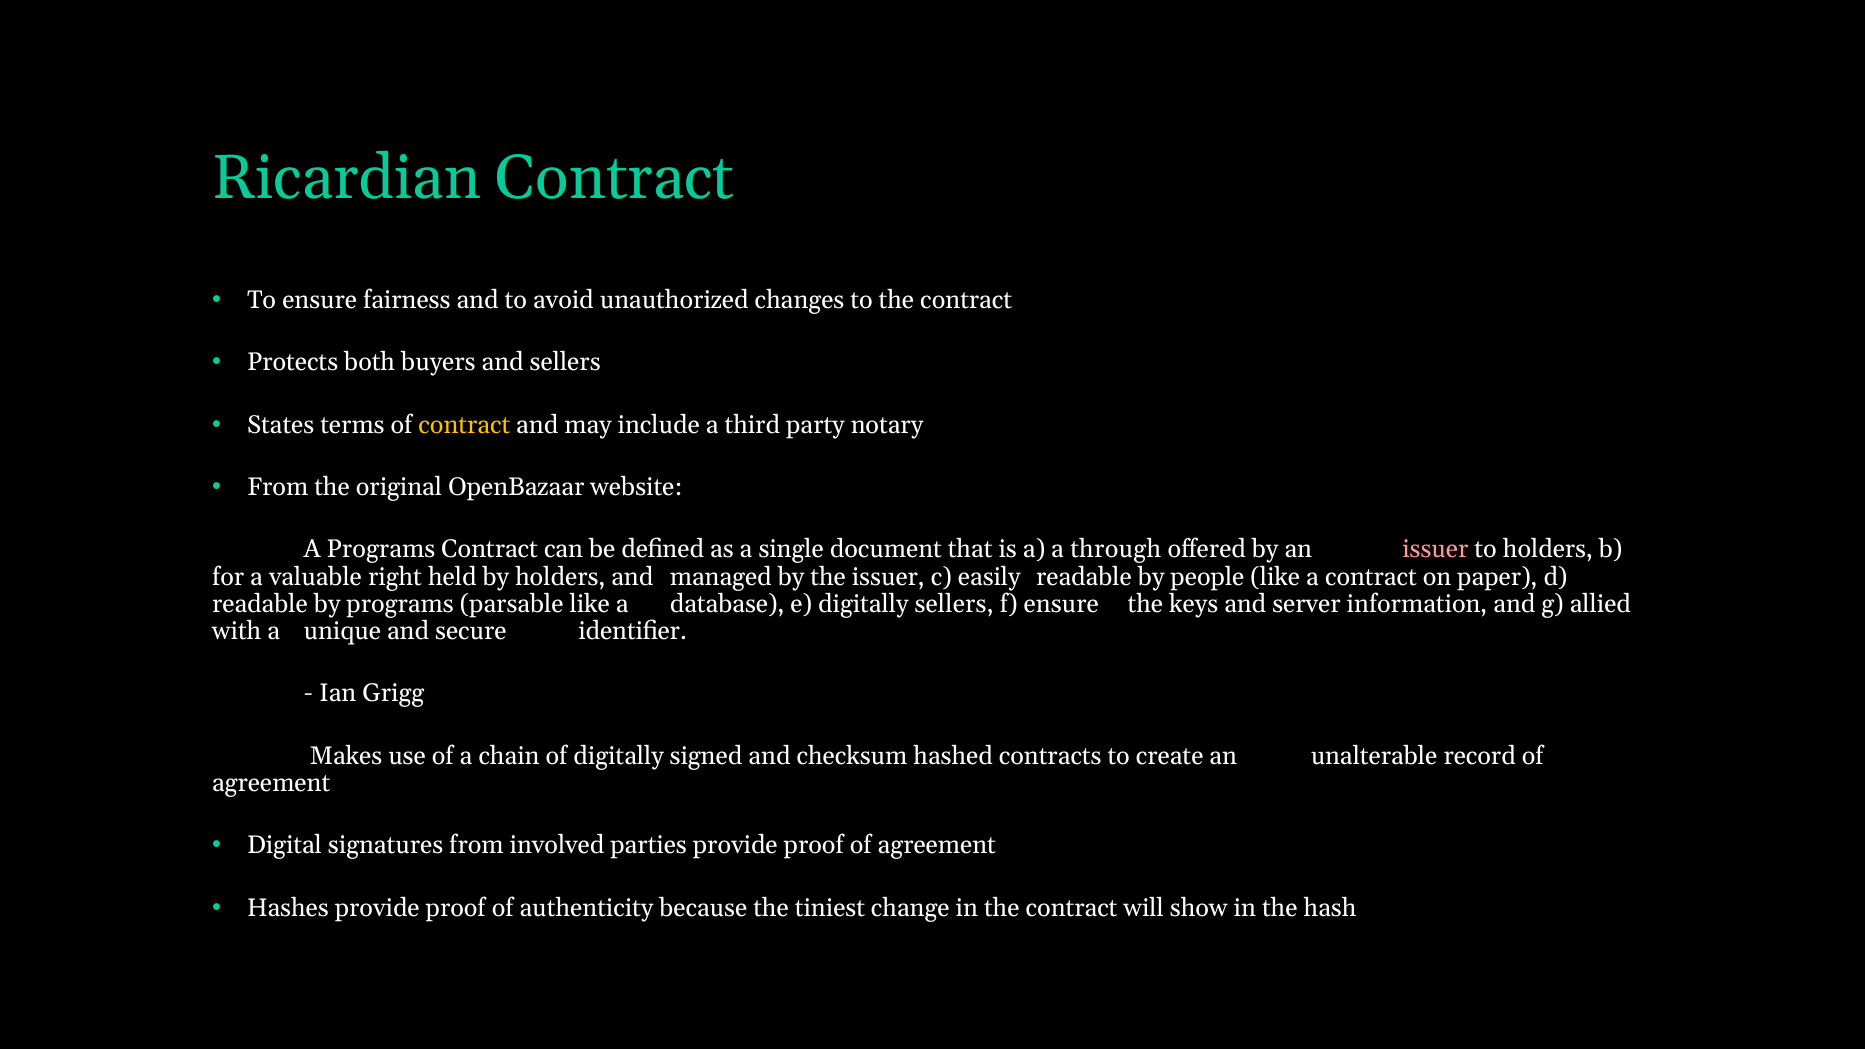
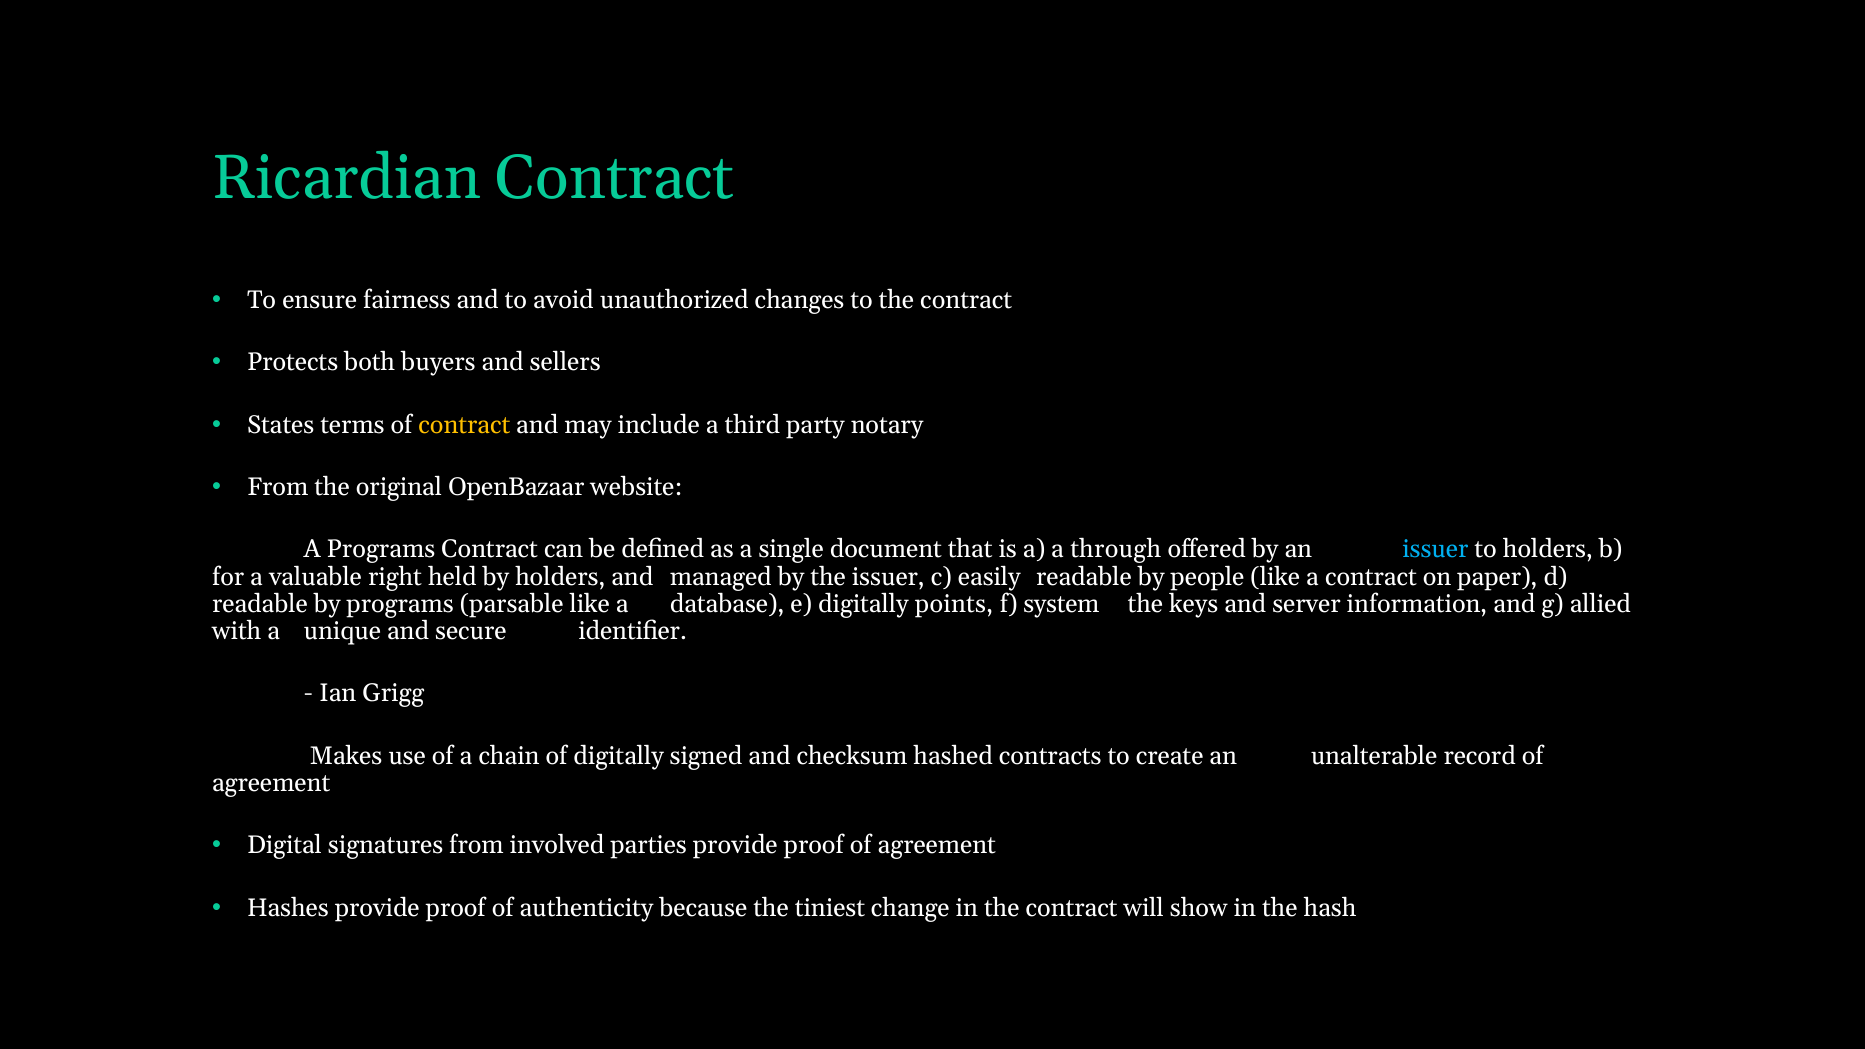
issuer colour: pink -> light blue (1435, 549)
digitally sellers: sellers -> points (954, 604)
f ensure: ensure -> system (1061, 604)
